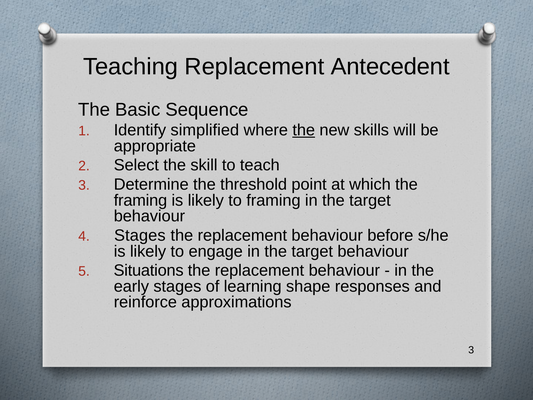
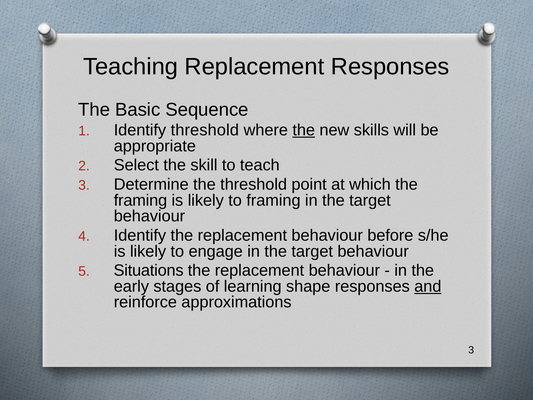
Replacement Antecedent: Antecedent -> Responses (390, 67)
Identify simplified: simplified -> threshold (205, 130)
Stages: Stages -> Identify (140, 235)
and underline: none -> present (428, 286)
